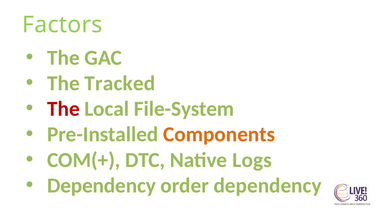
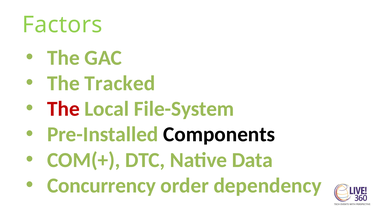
Components colour: orange -> black (219, 134)
Logs: Logs -> Data (252, 160)
Dependency: Dependency -> Concurrency (101, 185)
